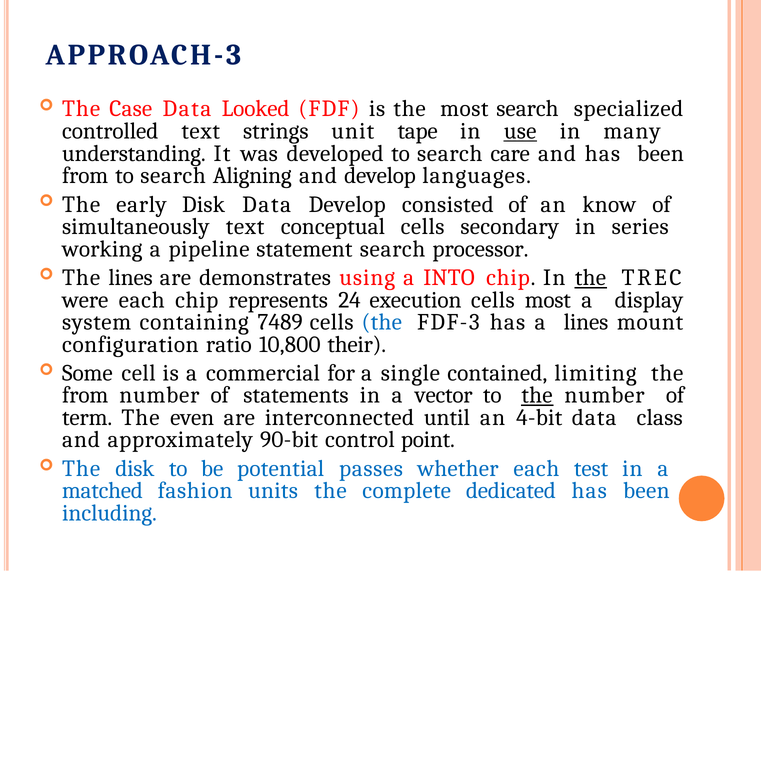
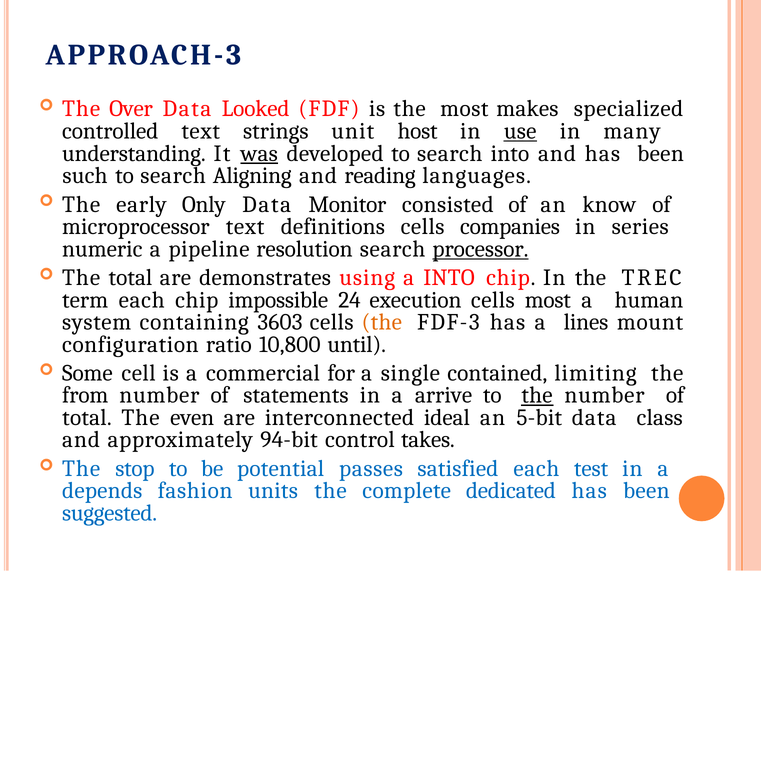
Case: Case -> Over (131, 109)
most search: search -> makes (527, 109)
tape: tape -> host (418, 131)
was underline: none -> present (259, 153)
search care: care -> into (510, 153)
from: from -> such (85, 176)
and develop: develop -> reading (380, 176)
early Disk: Disk -> Only (204, 204)
Data Develop: Develop -> Monitor (347, 204)
simultaneously: simultaneously -> microprocessor (136, 227)
conceptual: conceptual -> definitions (333, 227)
secondary: secondary -> companies (510, 227)
working: working -> numeric (102, 249)
statement: statement -> resolution (304, 249)
processor underline: none -> present (480, 249)
The lines: lines -> total (130, 278)
the underline: present -> none (591, 278)
were: were -> term (85, 300)
represents: represents -> impossible (278, 300)
display: display -> human (649, 300)
7489: 7489 -> 3603 (280, 322)
the colour: blue -> orange (382, 322)
their: their -> until (357, 345)
vector: vector -> arrive (444, 395)
term: term -> total (87, 417)
until: until -> ideal (447, 417)
4-bit: 4-bit -> 5-bit (539, 417)
90-bit: 90-bit -> 94-bit (289, 440)
point: point -> takes (428, 440)
The disk: disk -> stop (135, 469)
whether: whether -> satisfied (458, 469)
matched: matched -> depends (102, 491)
including: including -> suggested (110, 513)
